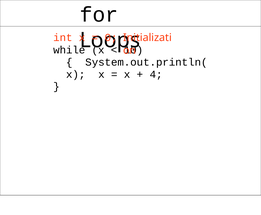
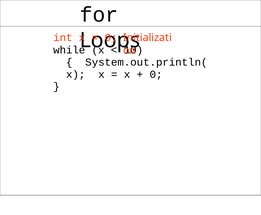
4: 4 -> 0 (156, 75)
